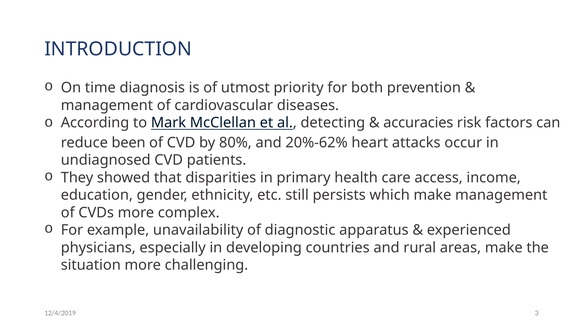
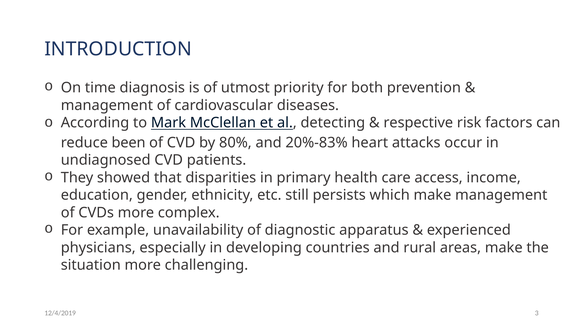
accuracies: accuracies -> respective (418, 123)
20%-62%: 20%-62% -> 20%-83% (317, 143)
